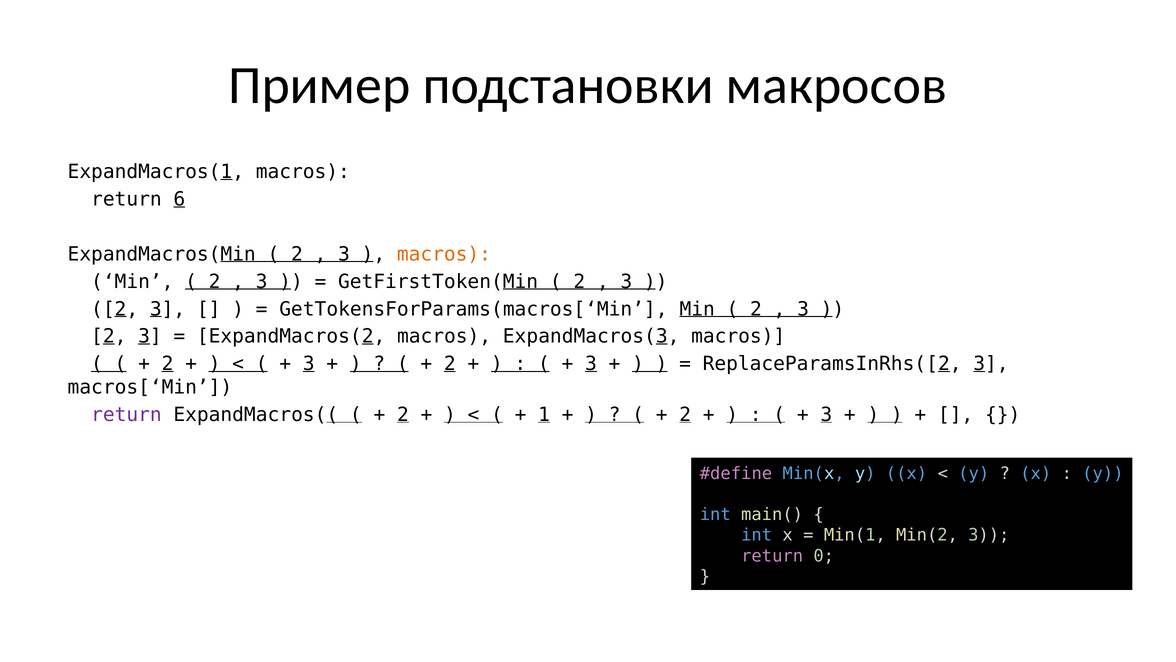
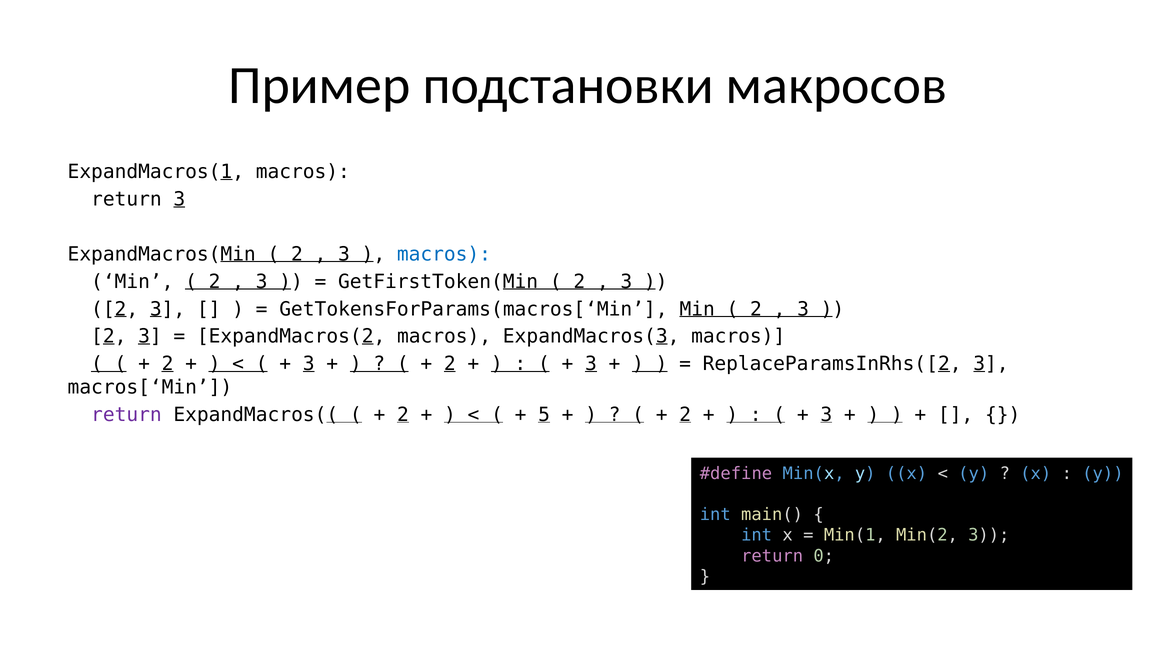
return 6: 6 -> 3 (179, 199)
macros colour: orange -> blue (444, 254)
1: 1 -> 5 (544, 414)
